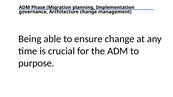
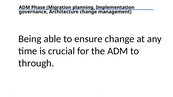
purpose: purpose -> through (36, 63)
